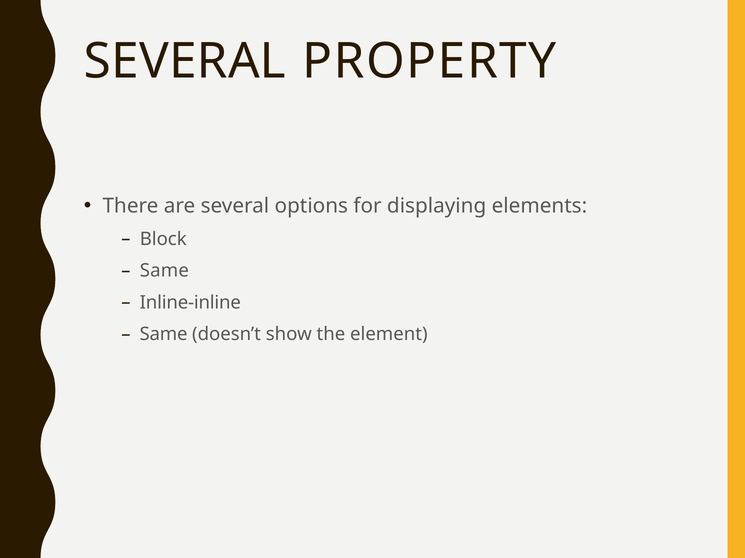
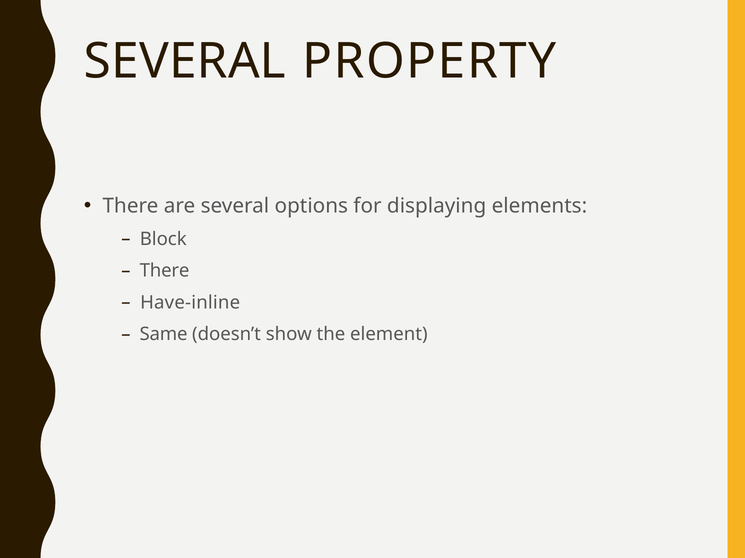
Same: Same -> There (165, 271)
Inline-inline: Inline-inline -> Have-inline (190, 303)
